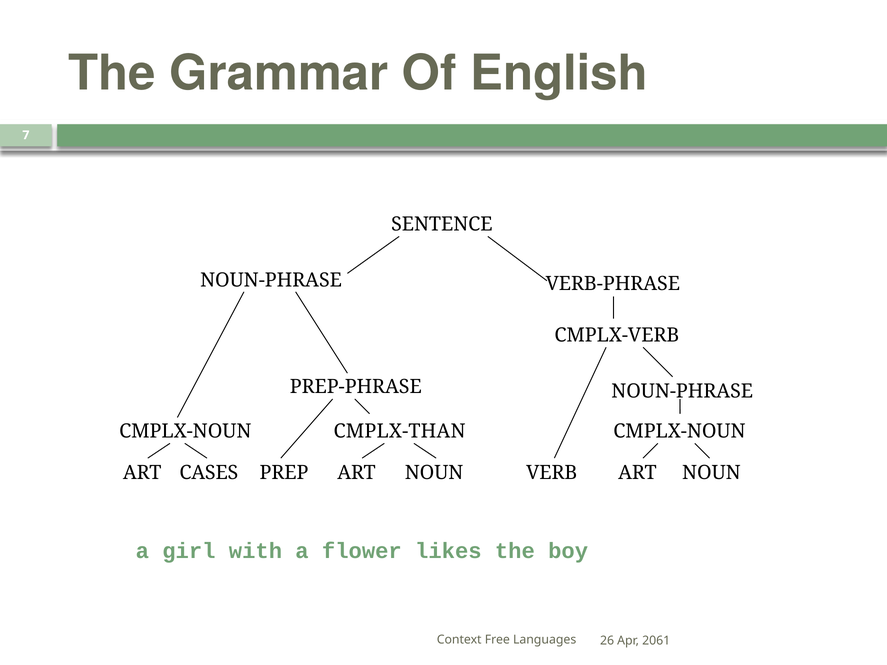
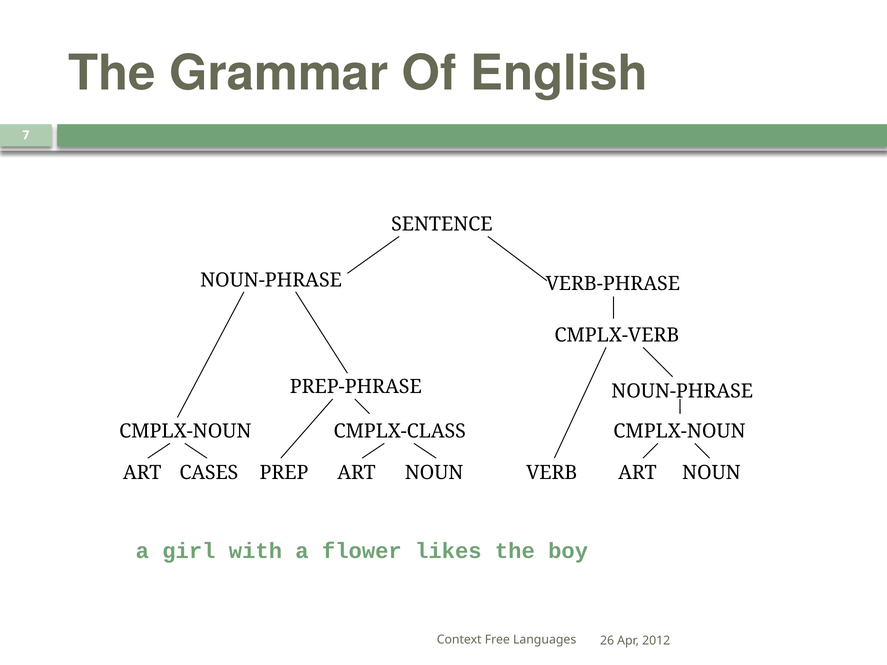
CMPLX-THAN: CMPLX-THAN -> CMPLX-CLASS (400, 431)
2061: 2061 -> 2012 (656, 641)
